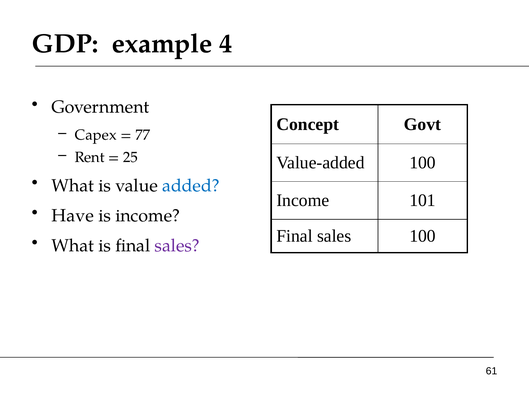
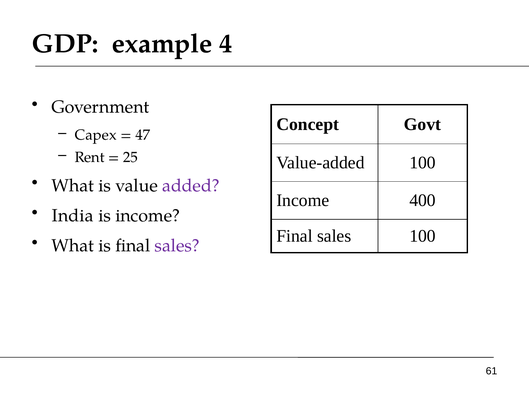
77: 77 -> 47 (143, 135)
added colour: blue -> purple (191, 185)
101: 101 -> 400 (423, 200)
Have: Have -> India (73, 215)
